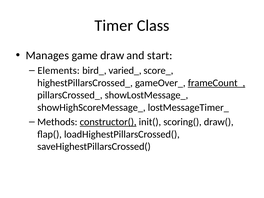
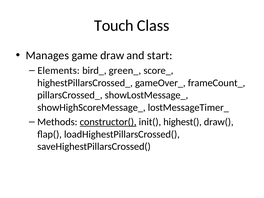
Timer: Timer -> Touch (114, 26)
varied_: varied_ -> green_ (125, 71)
frameCount_ underline: present -> none (217, 83)
scoring(: scoring( -> highest( (182, 122)
